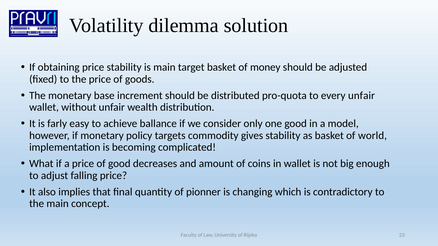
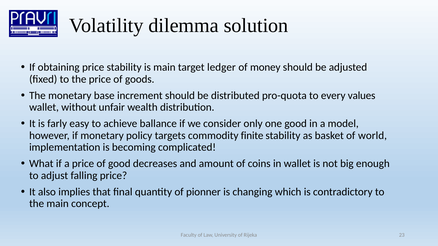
target basket: basket -> ledger (221, 67)
every unfair: unfair -> values (362, 96)
gives: gives -> finite (252, 136)
